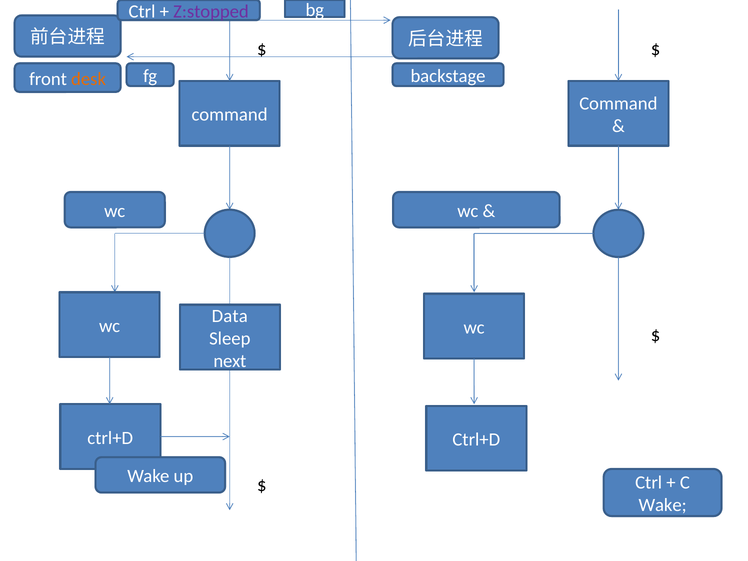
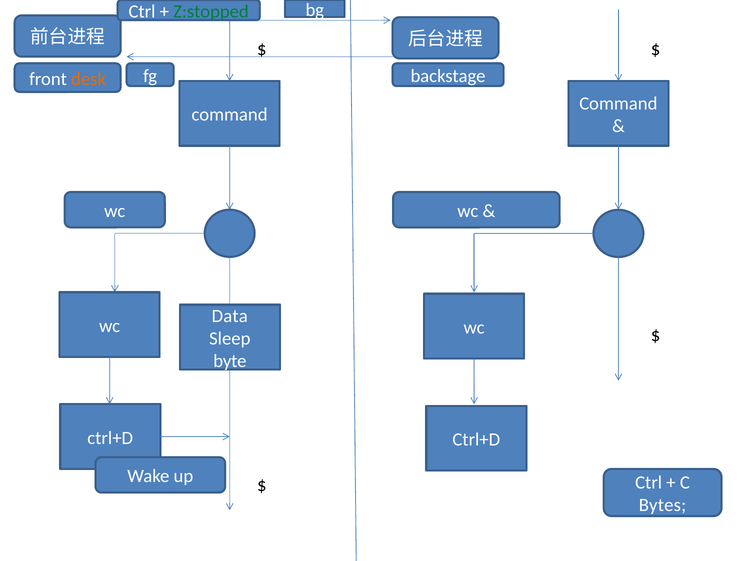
Z:stopped colour: purple -> green (211, 11)
next: next -> byte (230, 361)
Wake: Wake -> Bytes (662, 505)
